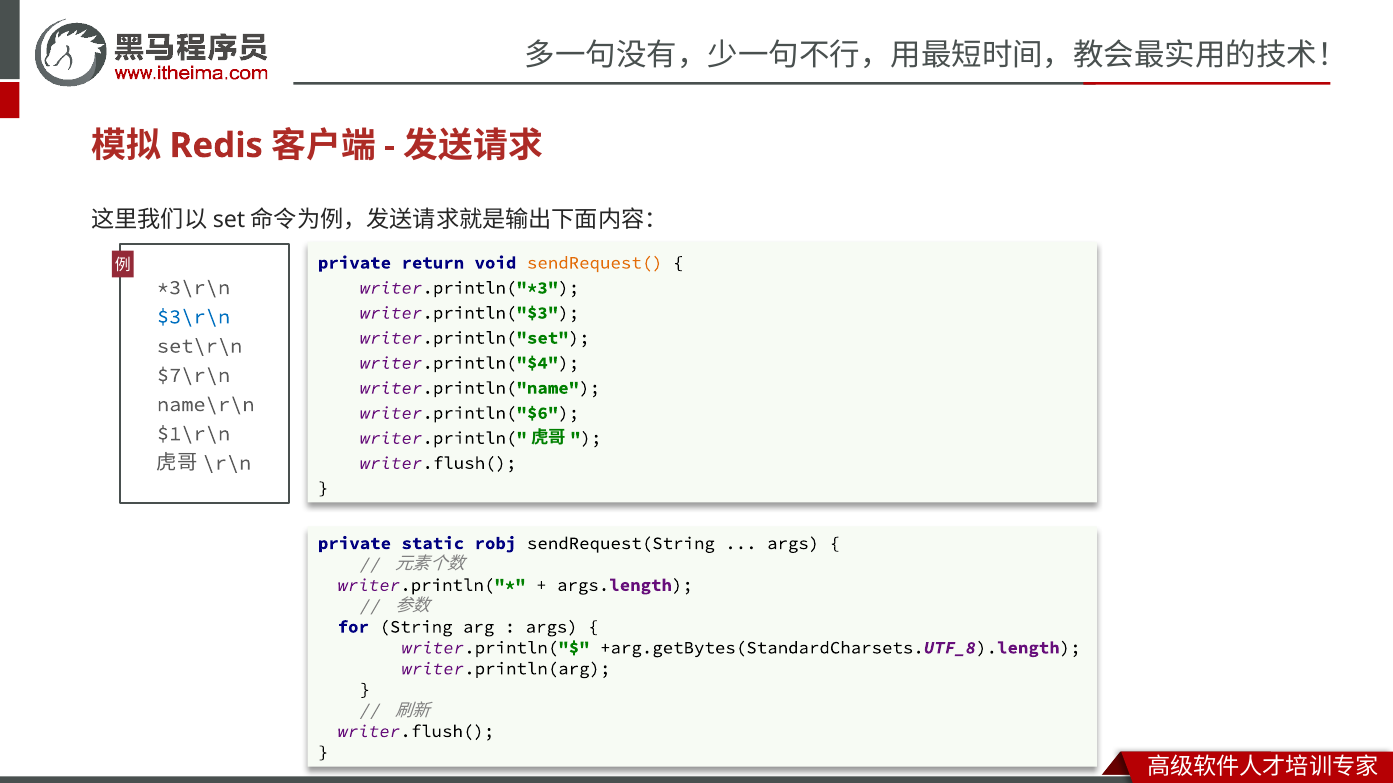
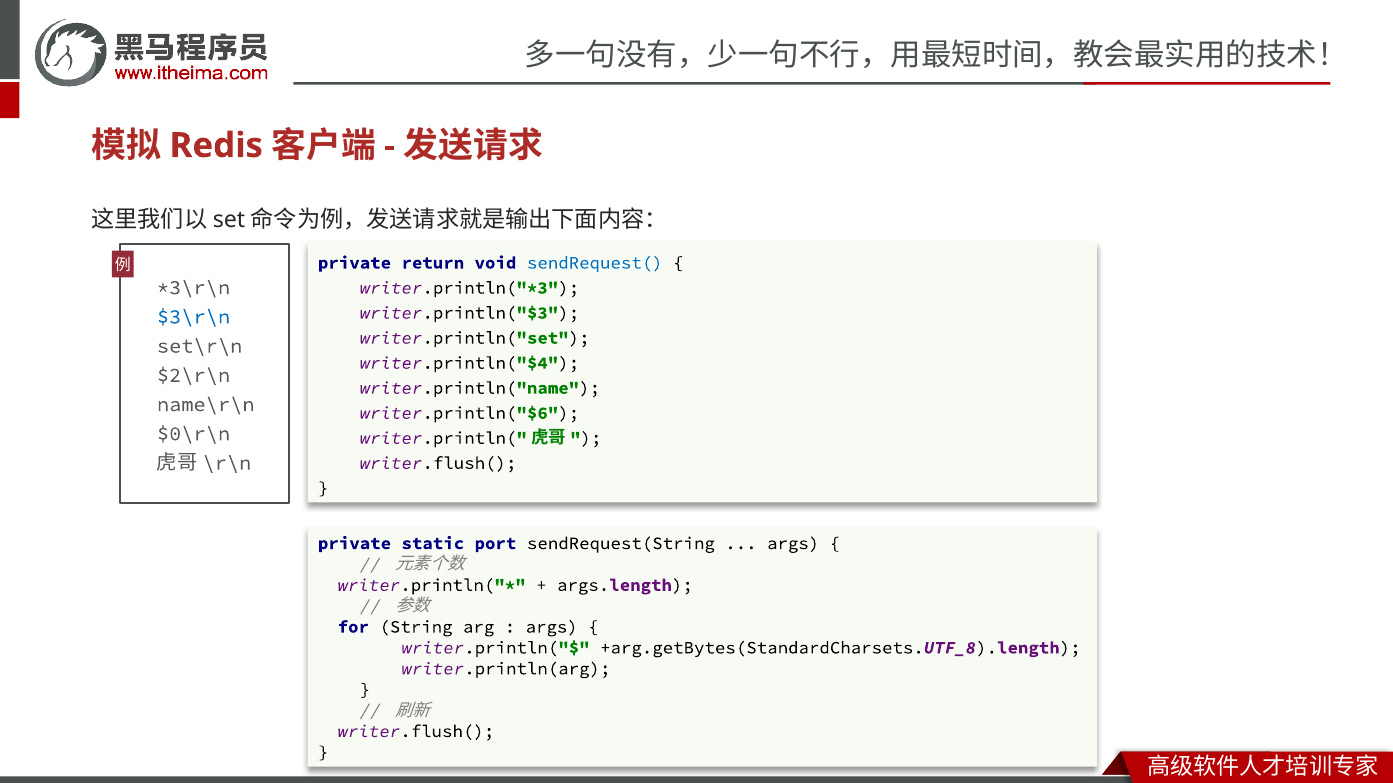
sendRequest( colour: orange -> blue (595, 263)
$7\r\n: $7\r\n -> $2\r\n (193, 375)
$1\r\n: $1\r\n -> $0\r\n (193, 434)
robj: robj -> port (495, 544)
